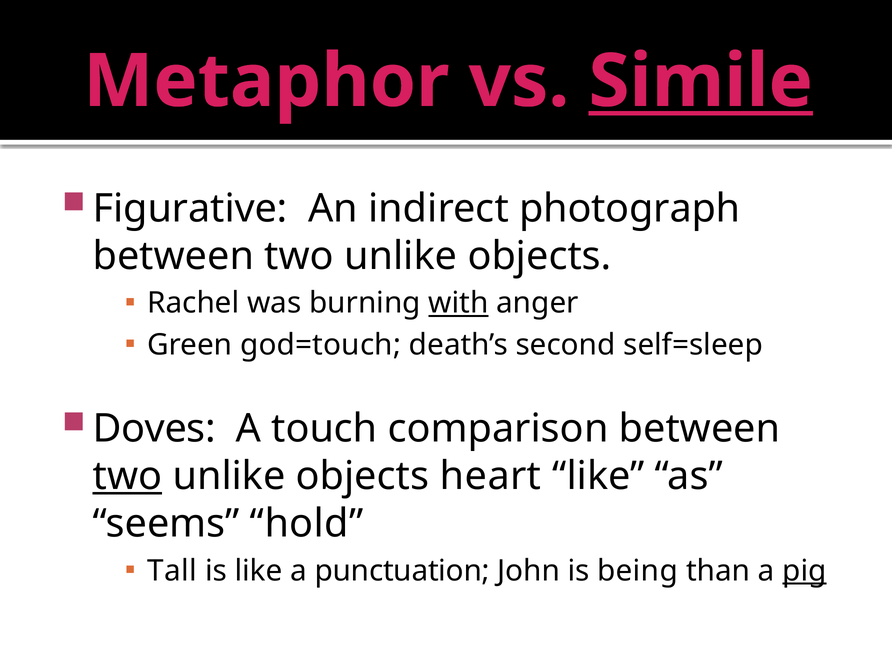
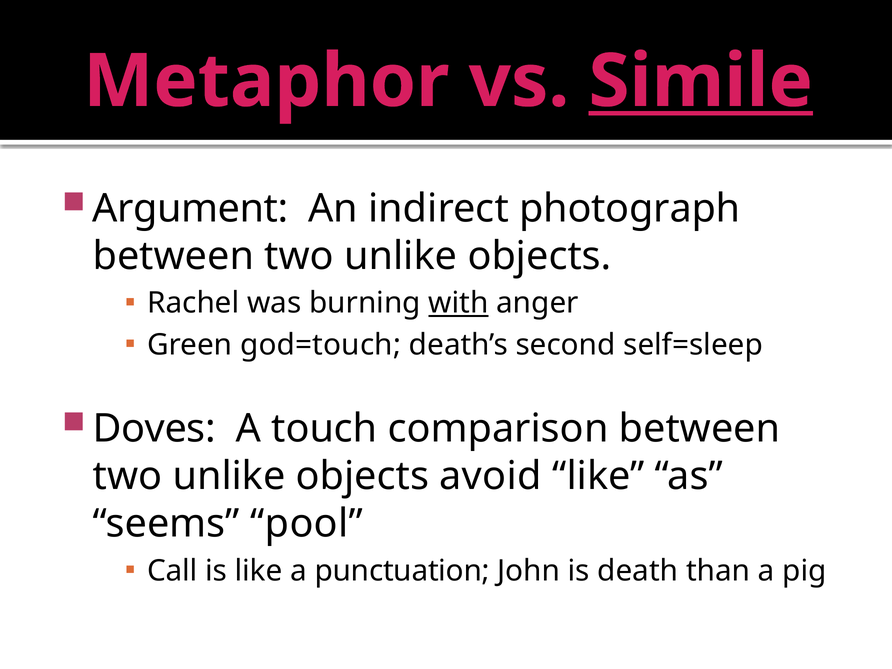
Figurative: Figurative -> Argument (190, 209)
two underline: present -> none (127, 476)
heart: heart -> avoid (491, 476)
hold: hold -> pool (307, 524)
Tall: Tall -> Call (172, 571)
being: being -> death (638, 571)
pig underline: present -> none (804, 571)
